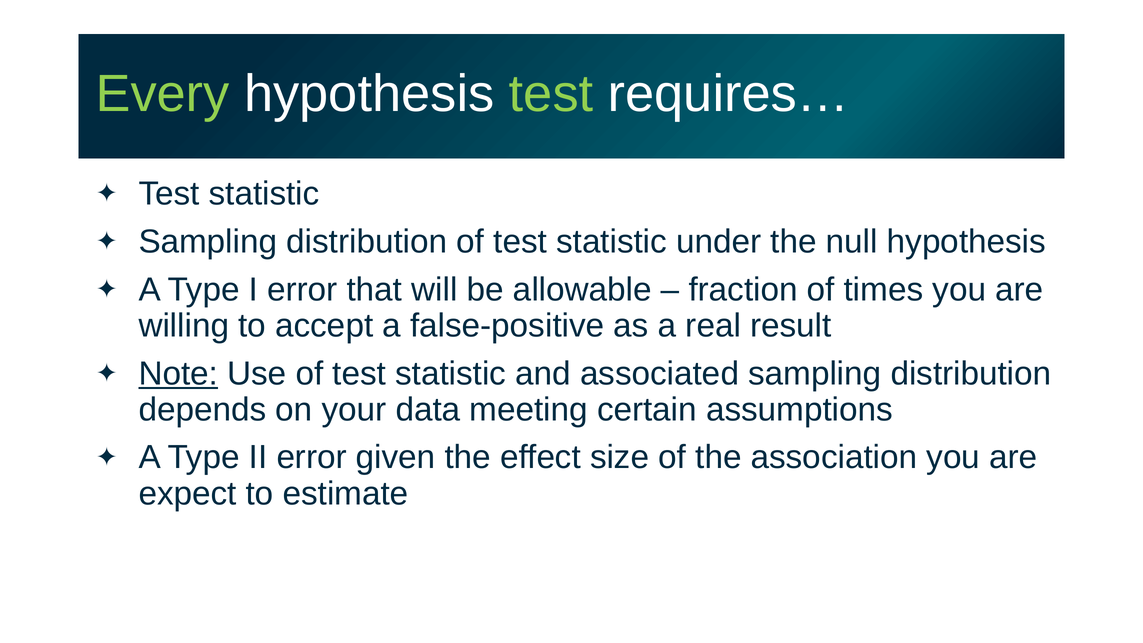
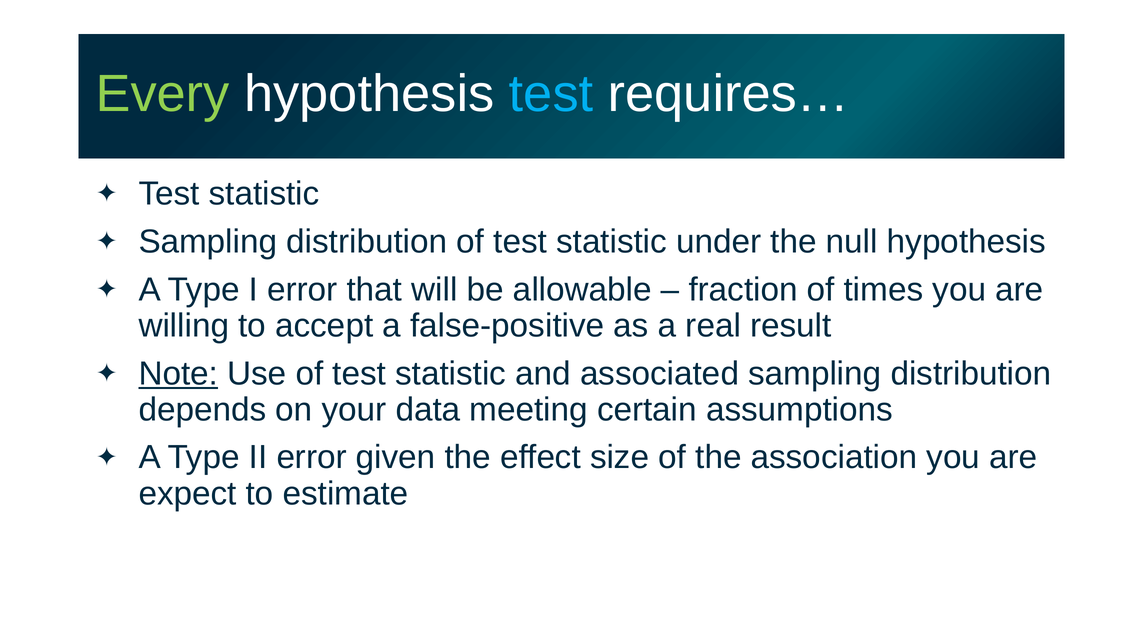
test colour: light green -> light blue (551, 94)
